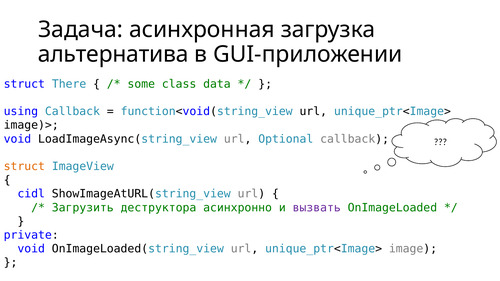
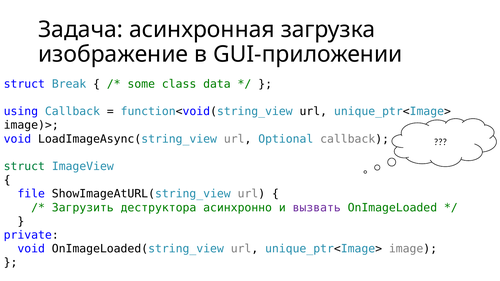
альтернатива: альтернатива -> изображение (113, 54)
There: There -> Break (69, 84)
struct colour: orange -> green (24, 167)
cidl: cidl -> file (31, 194)
